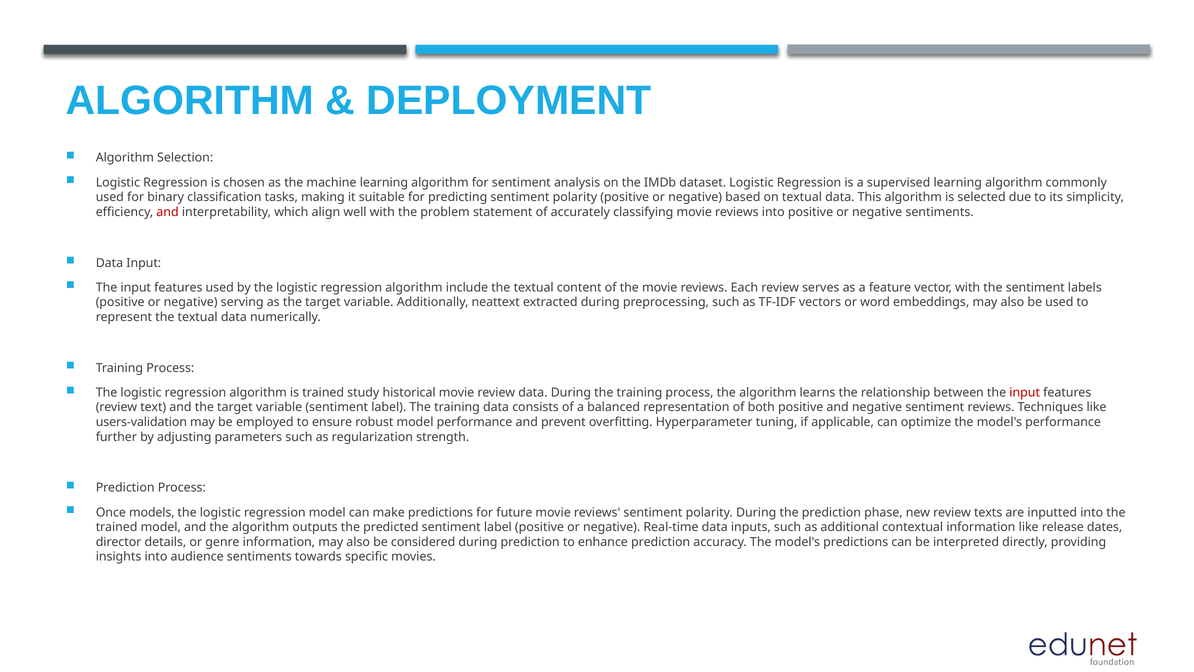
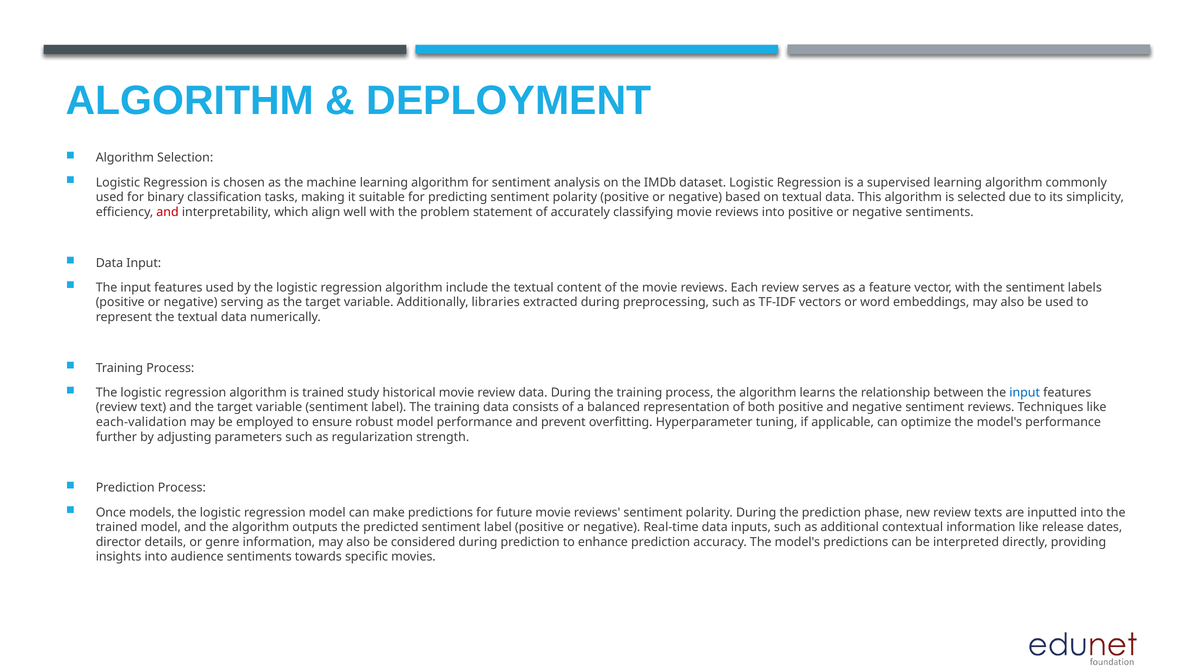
neattext: neattext -> libraries (496, 302)
input colour: red -> blue (1025, 392)
users-validation: users-validation -> each-validation (141, 422)
